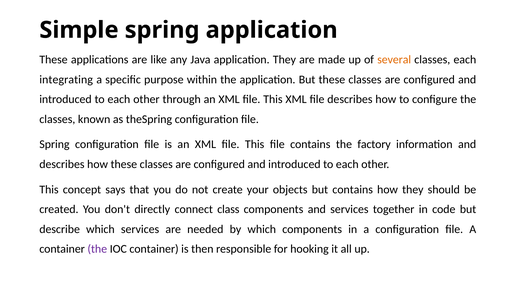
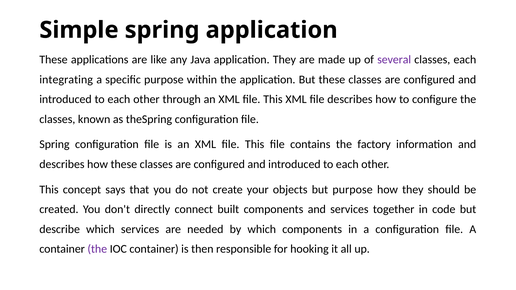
several colour: orange -> purple (394, 60)
but contains: contains -> purpose (353, 190)
class: class -> built (228, 209)
